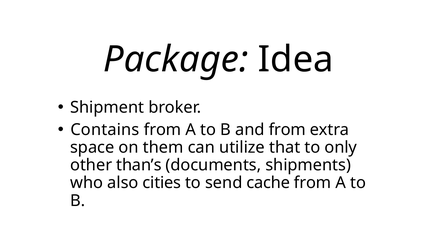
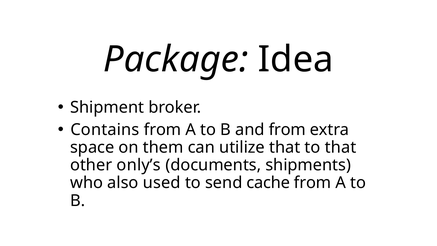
to only: only -> that (341, 147)
than’s: than’s -> only’s (139, 165)
cities: cities -> used (162, 183)
